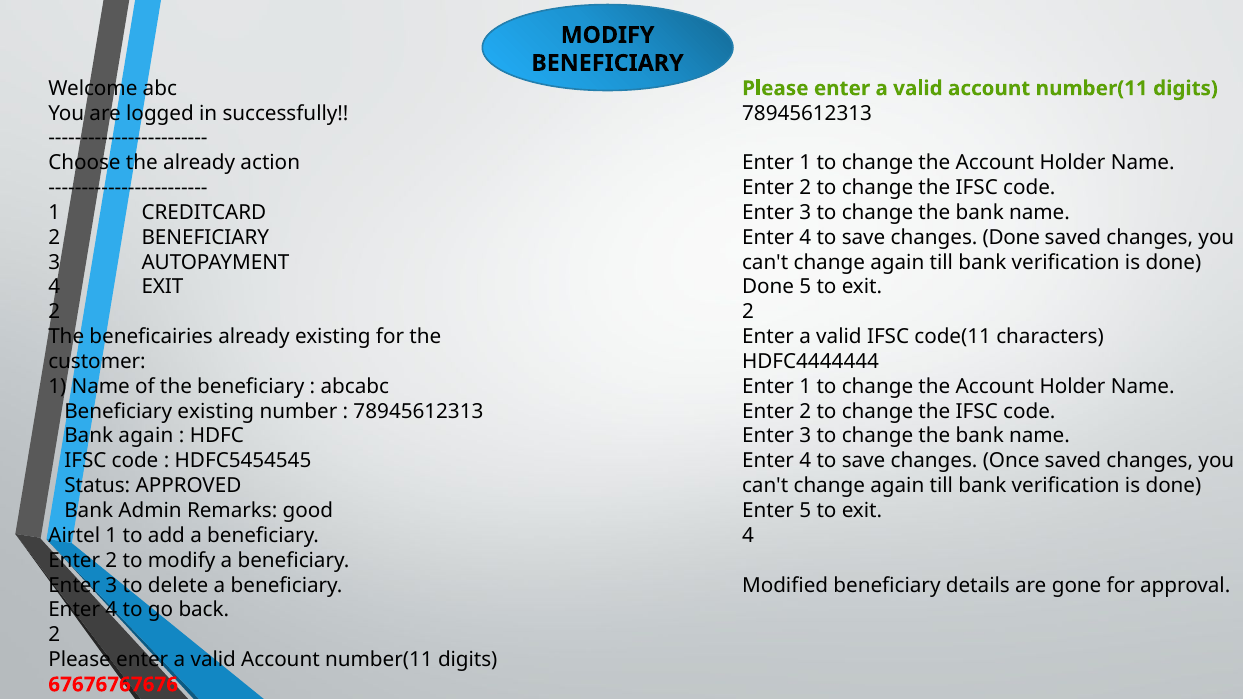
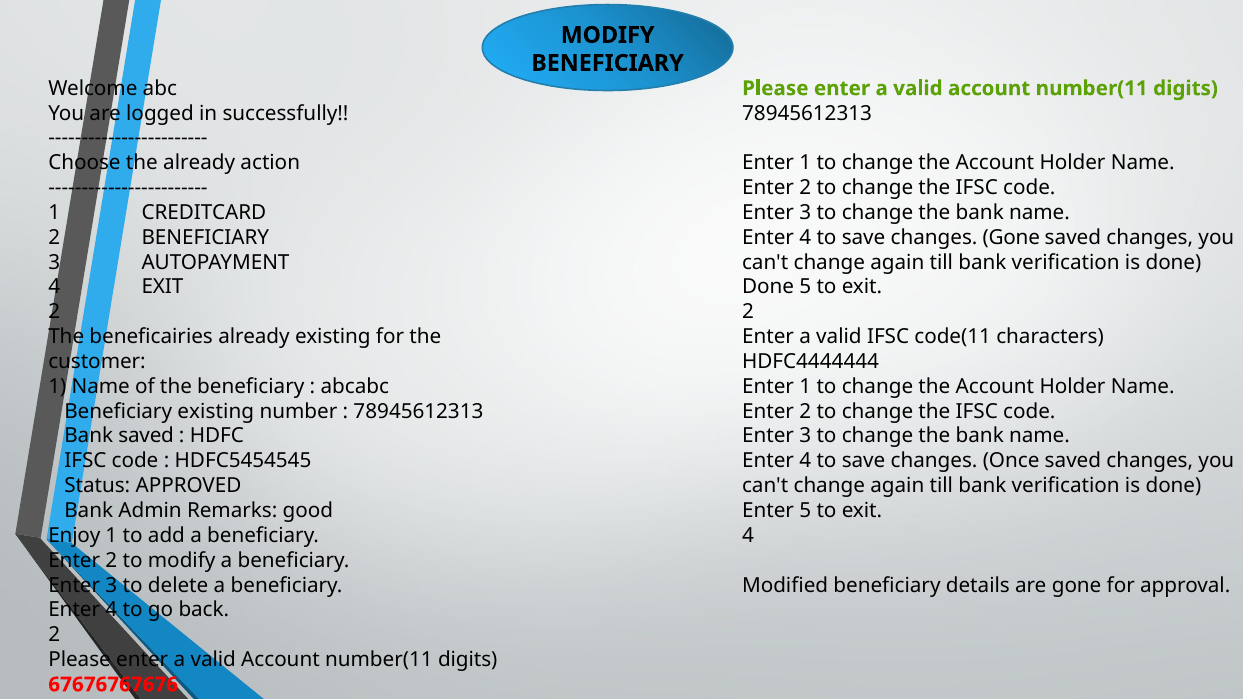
changes Done: Done -> Gone (1011, 237)
Bank again: again -> saved (146, 436)
Airtel: Airtel -> Enjoy (74, 536)
